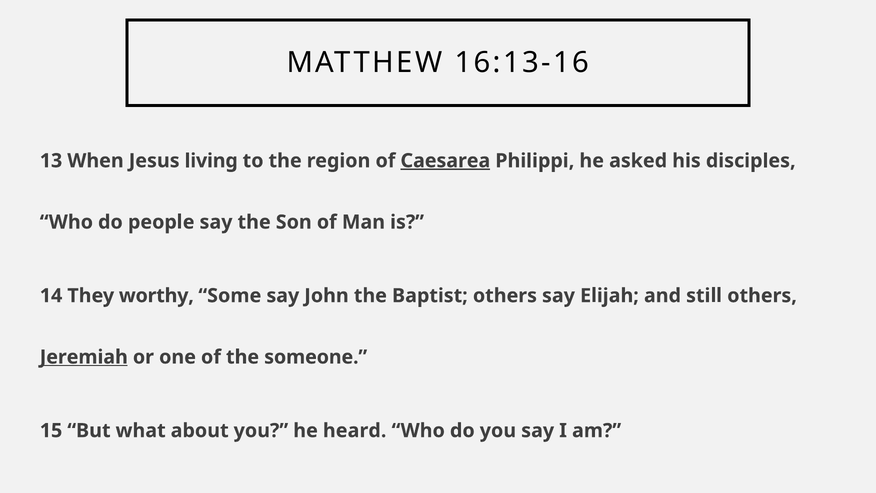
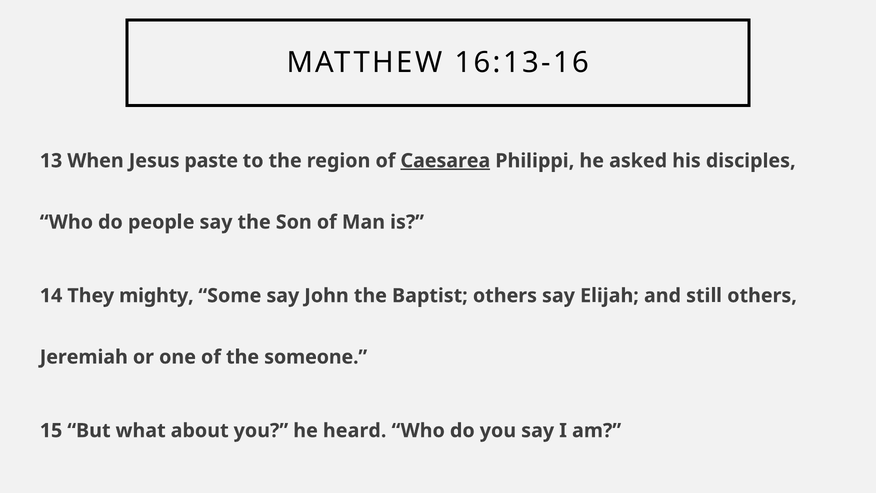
Jesus living: living -> paste (211, 161)
worthy: worthy -> mighty (156, 296)
Jeremiah underline: present -> none (84, 357)
